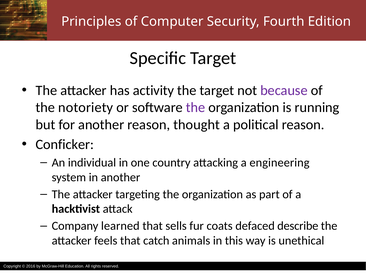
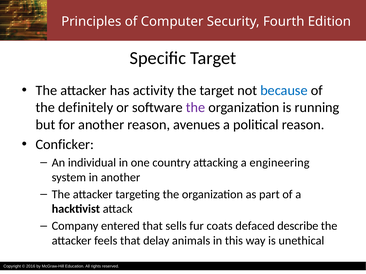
because colour: purple -> blue (284, 91)
notoriety: notoriety -> definitely (86, 108)
thought: thought -> avenues (197, 125)
learned: learned -> entered (120, 226)
catch: catch -> delay (156, 241)
